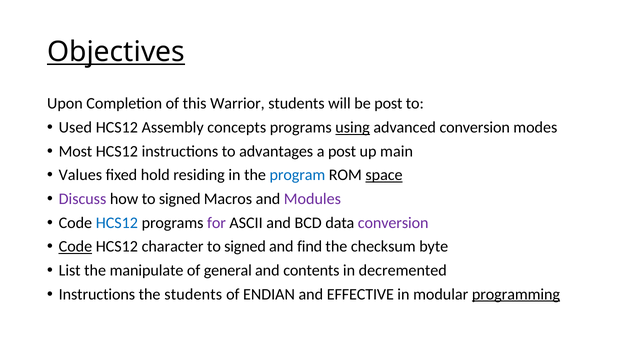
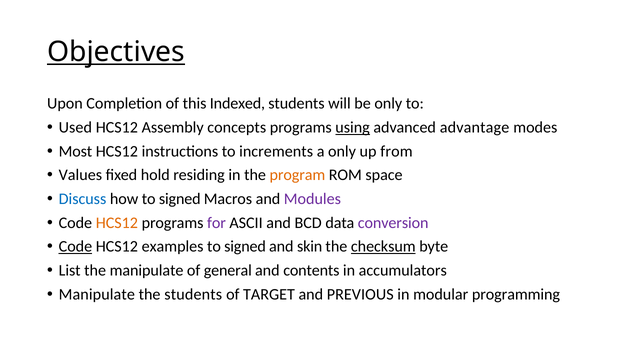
Warrior: Warrior -> Indexed (237, 103)
be post: post -> only (388, 103)
advanced conversion: conversion -> advantage (475, 127)
advantages: advantages -> increments (276, 151)
a post: post -> only (342, 151)
main: main -> from (397, 151)
program colour: blue -> orange (297, 175)
space underline: present -> none (384, 175)
Discuss colour: purple -> blue (83, 199)
HCS12 colour: blue -> orange (117, 223)
character: character -> examples (173, 246)
find: find -> skin (310, 246)
checksum underline: none -> present (383, 246)
decremented: decremented -> accumulators (403, 270)
Instructions: Instructions -> Manipulate (97, 294)
ENDIAN: ENDIAN -> TARGET (269, 294)
EFFECTIVE: EFFECTIVE -> PREVIOUS (360, 294)
programming underline: present -> none (516, 294)
